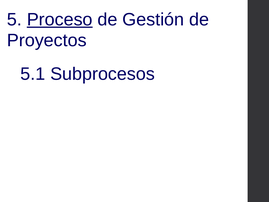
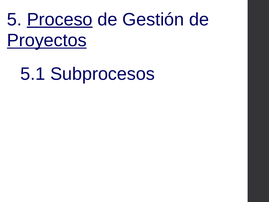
Proyectos underline: none -> present (47, 40)
